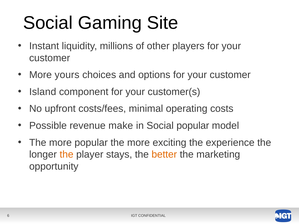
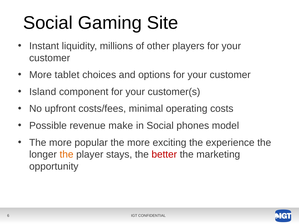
yours: yours -> tablet (67, 75)
Social popular: popular -> phones (193, 126)
better colour: orange -> red (164, 155)
